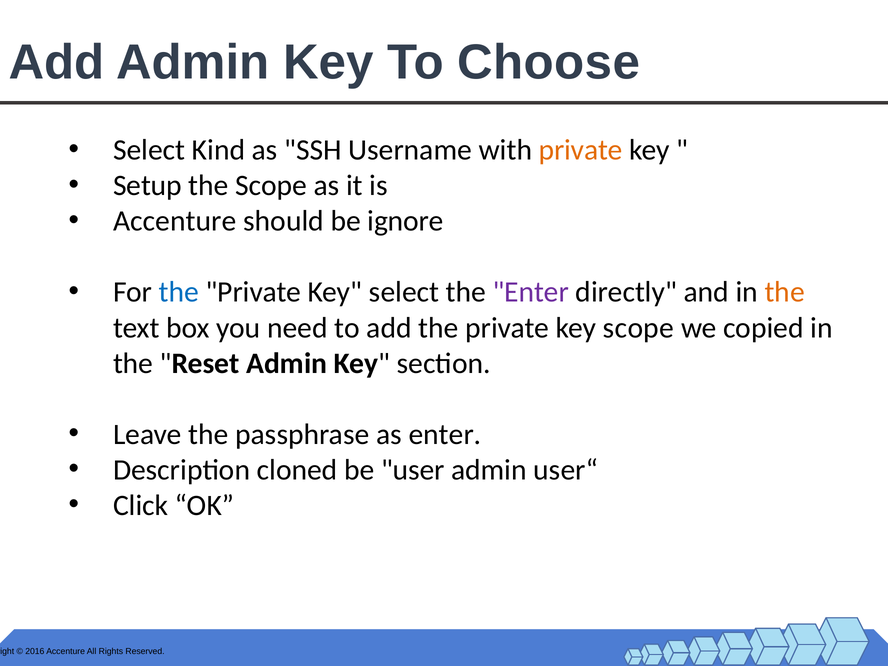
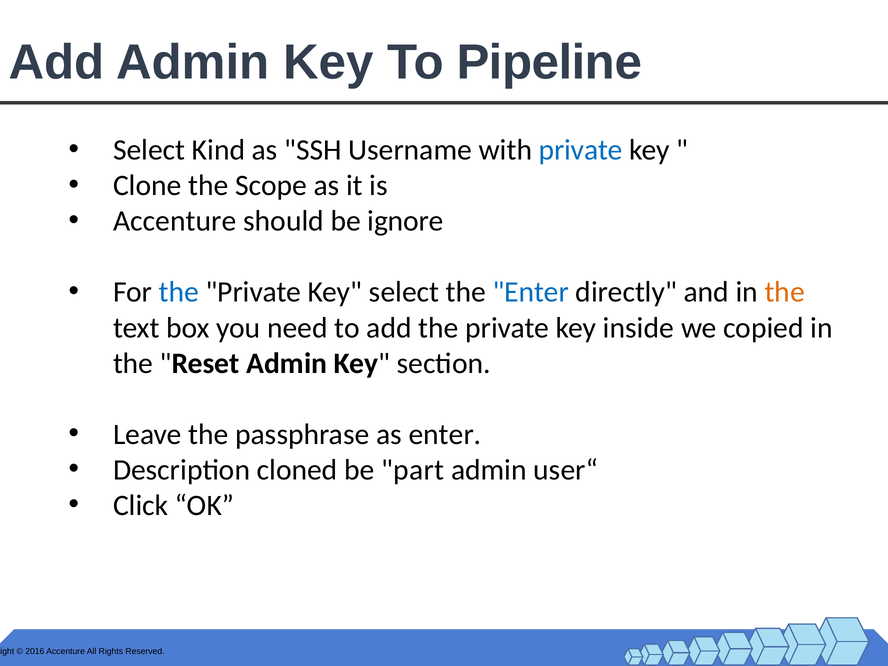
Choose: Choose -> Pipeline (549, 62)
private colour: orange -> blue (581, 150)
Setup: Setup -> Clone (147, 186)
Enter colour: purple -> blue (531, 292)
key scope: scope -> inside (639, 328)
user: user -> part (413, 470)
